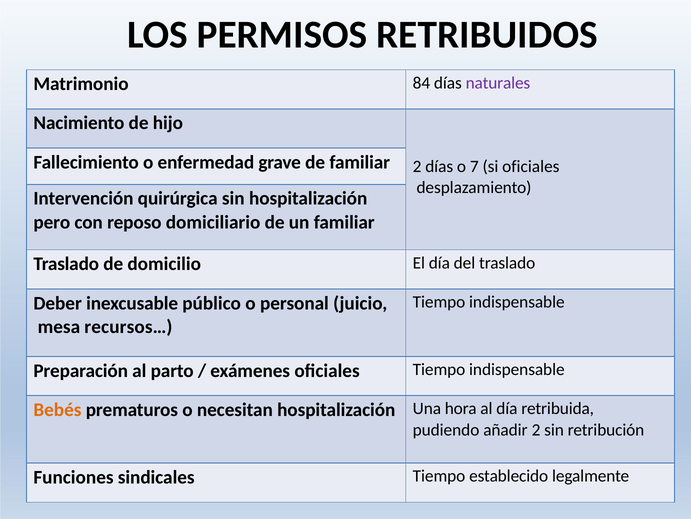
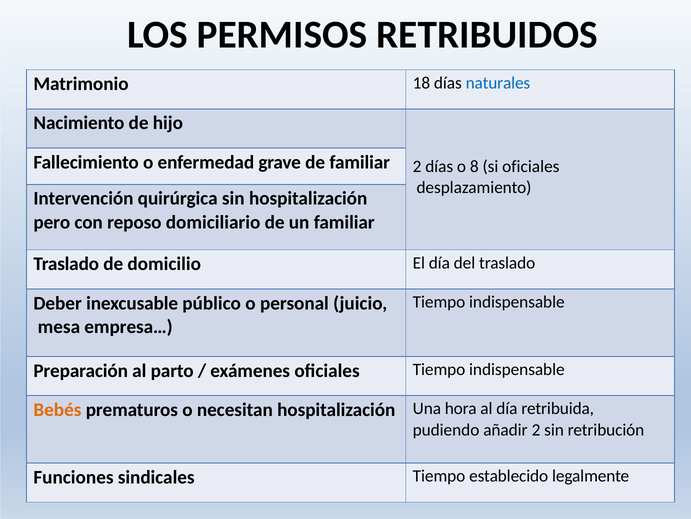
84: 84 -> 18 (421, 83)
naturales colour: purple -> blue (498, 83)
7: 7 -> 8 (474, 166)
recursos…: recursos… -> empresa… (129, 326)
